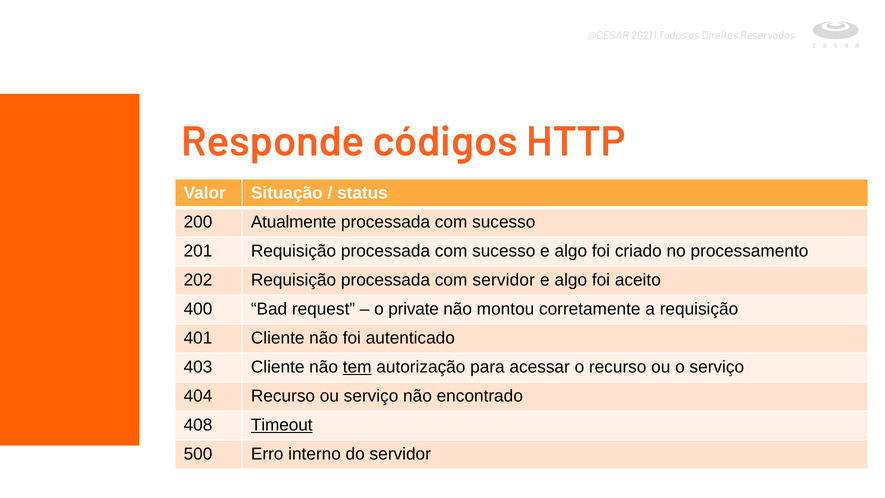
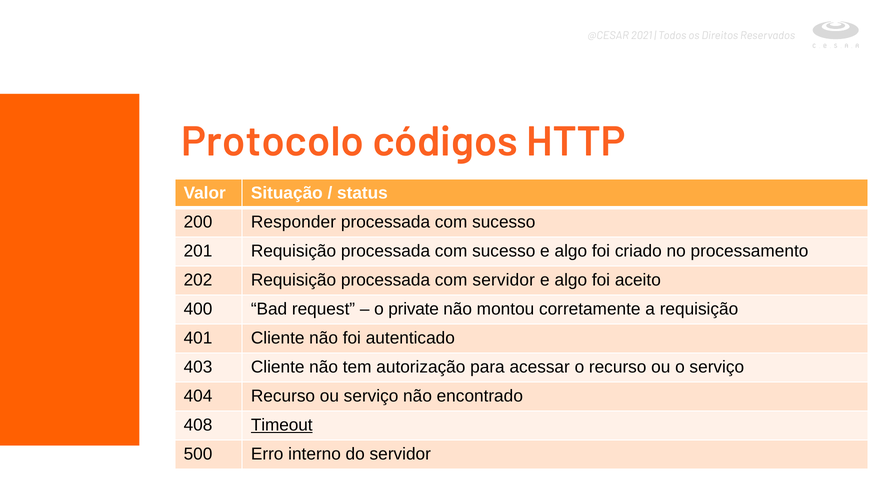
Responde: Responde -> Protocolo (273, 142)
Atualmente: Atualmente -> Responder (293, 222)
tem underline: present -> none (357, 367)
